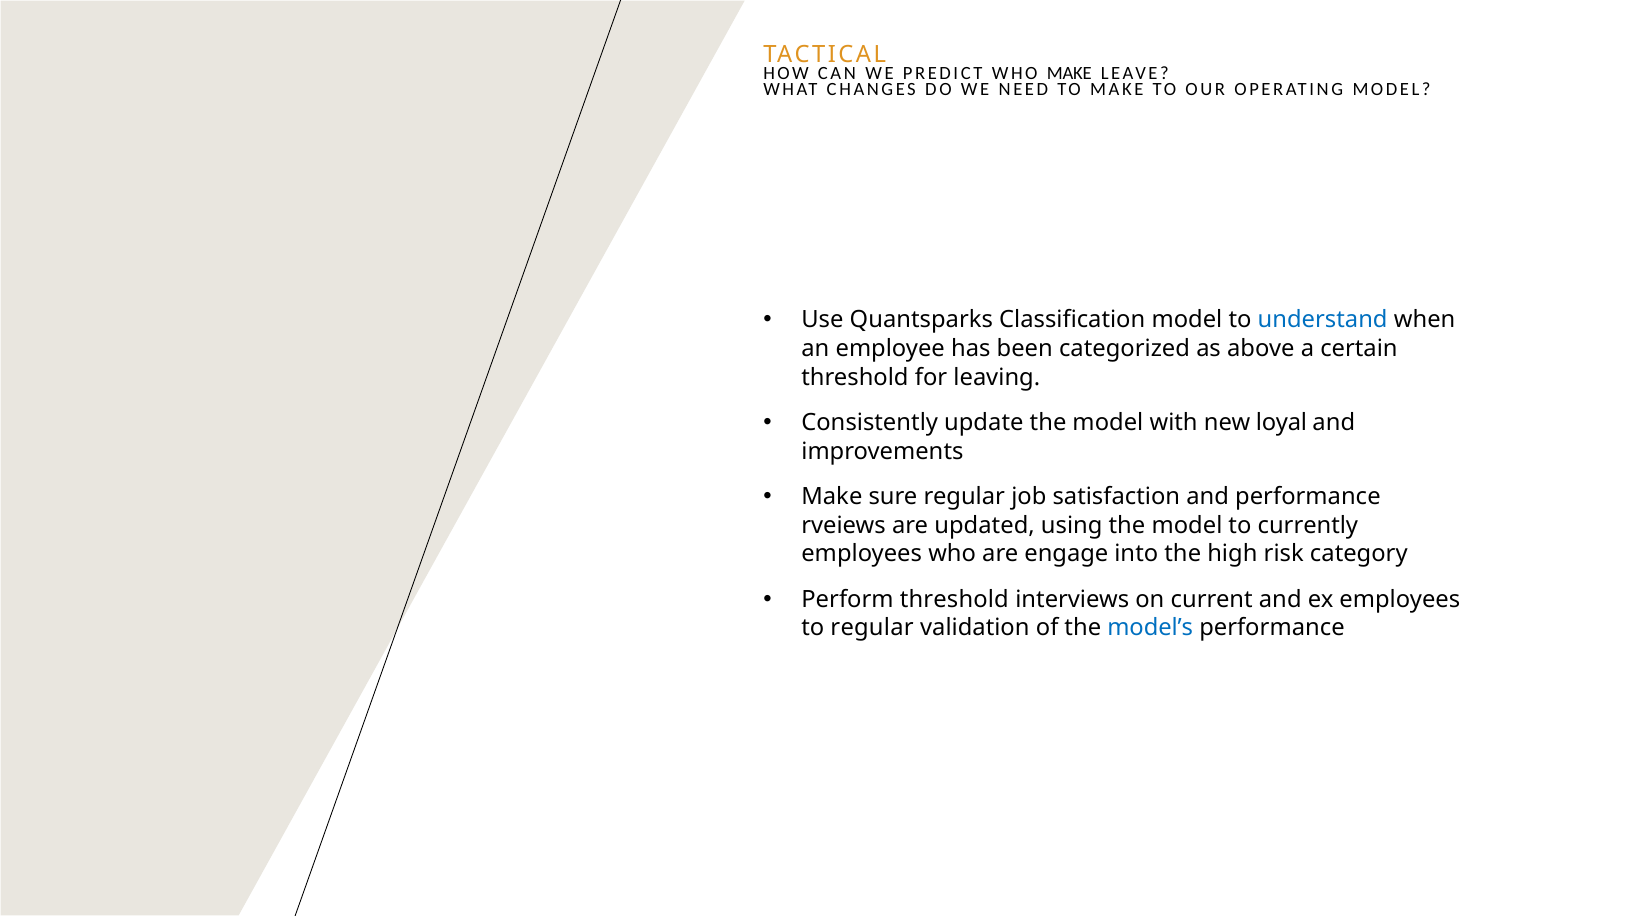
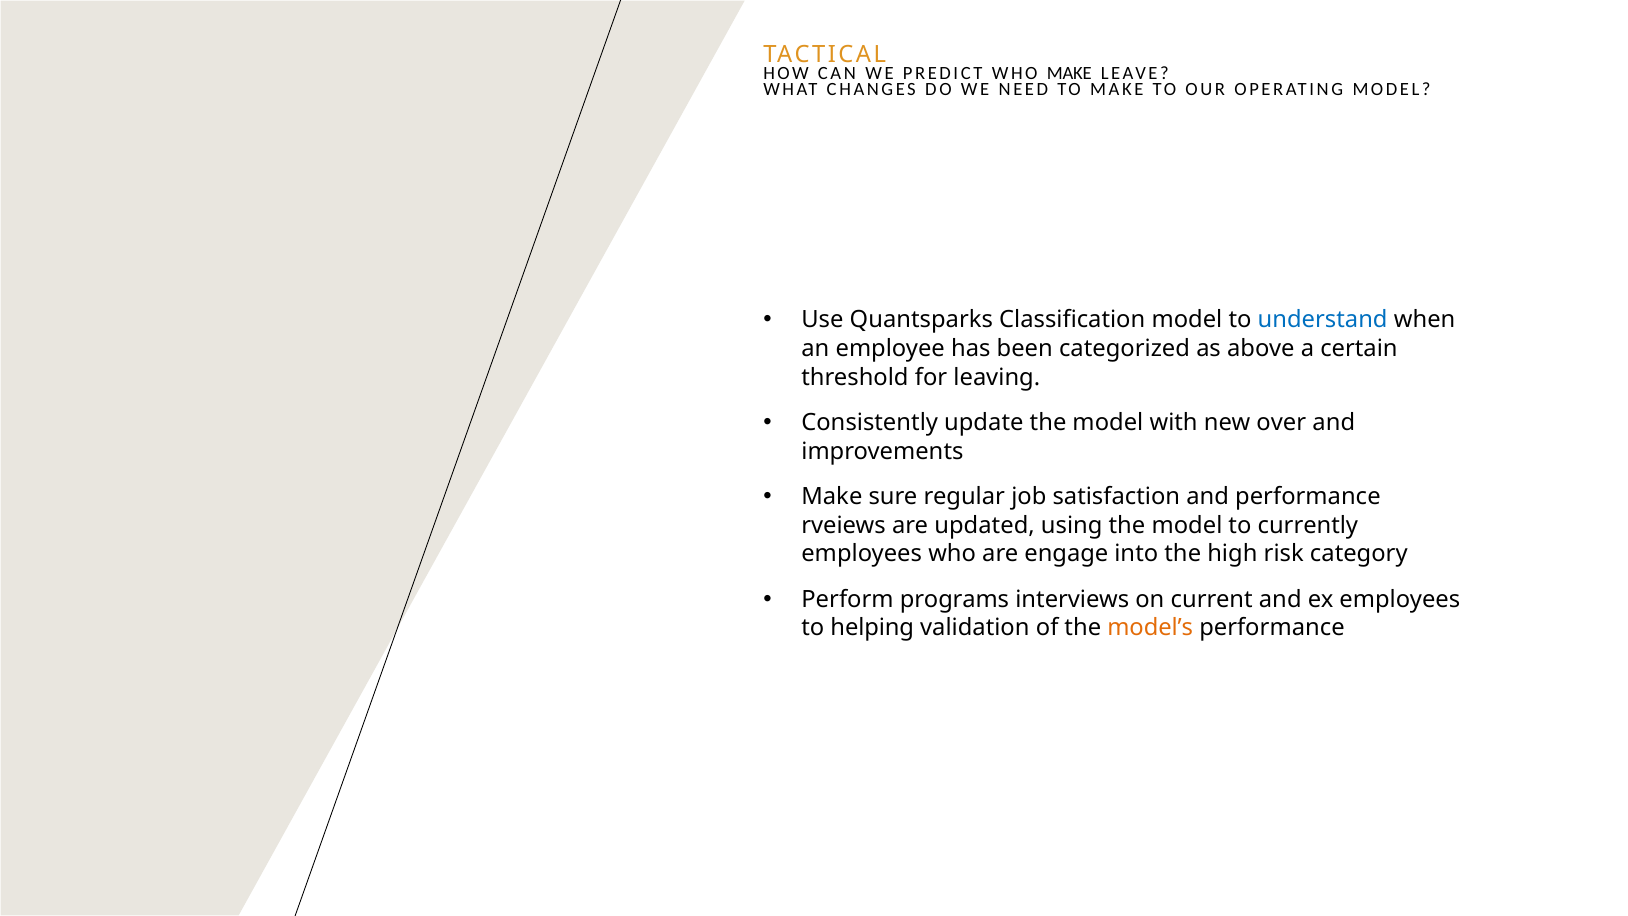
loyal: loyal -> over (1281, 423)
Perform threshold: threshold -> programs (954, 599)
to regular: regular -> helping (872, 628)
model’s colour: blue -> orange (1150, 628)
